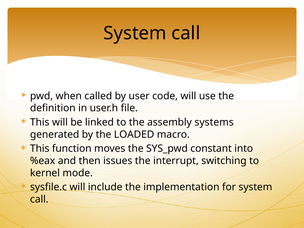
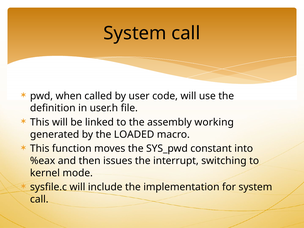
systems: systems -> working (214, 122)
